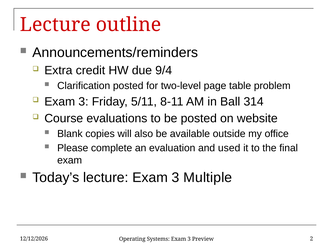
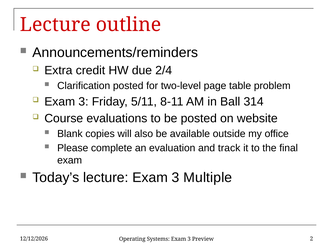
9/4: 9/4 -> 2/4 (164, 70)
used: used -> track (229, 148)
